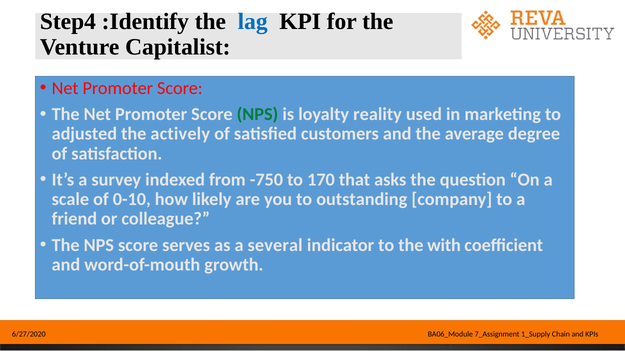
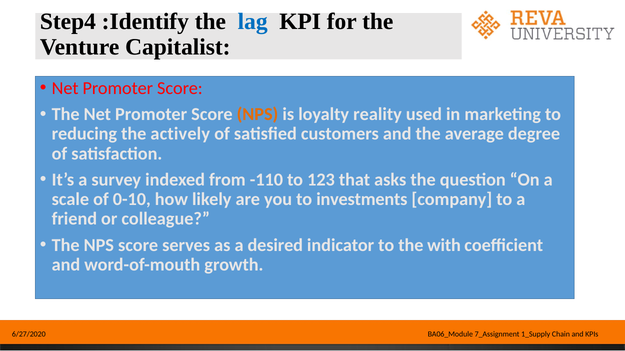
NPS colour: green -> orange (257, 114)
adjusted: adjusted -> reducing (84, 134)
-750: -750 -> -110 (266, 180)
170: 170 -> 123 (321, 180)
outstanding: outstanding -> investments (362, 200)
several: several -> desired (275, 245)
